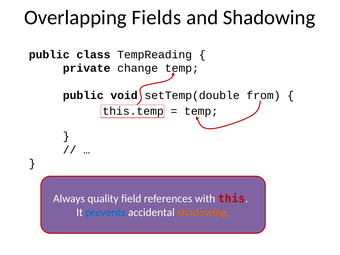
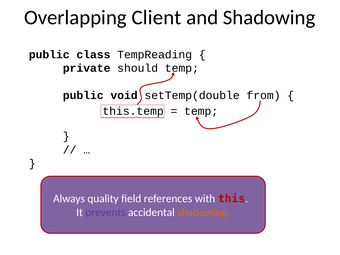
Fields: Fields -> Client (156, 18)
change: change -> should (138, 68)
prevents colour: blue -> purple (105, 212)
